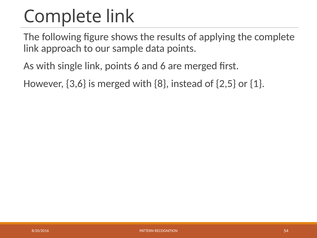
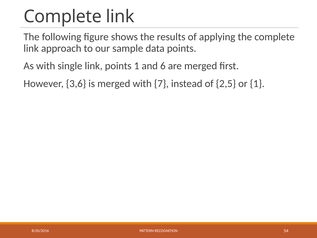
points 6: 6 -> 1 (137, 66)
8: 8 -> 7 (161, 83)
